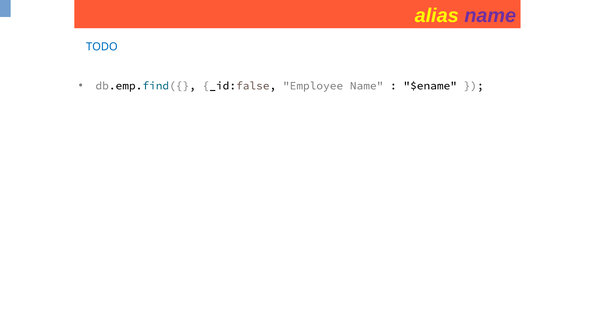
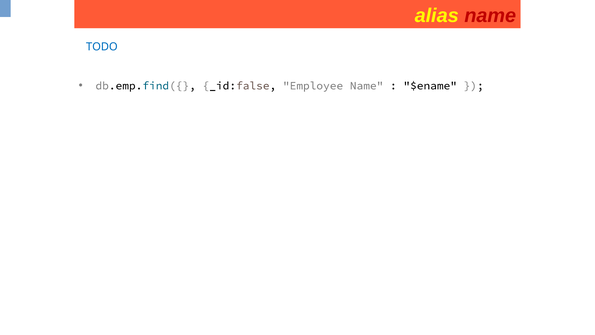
name colour: purple -> red (490, 15)
